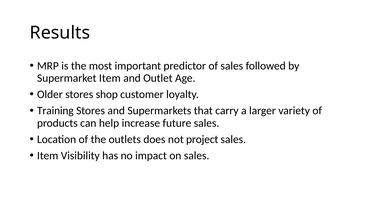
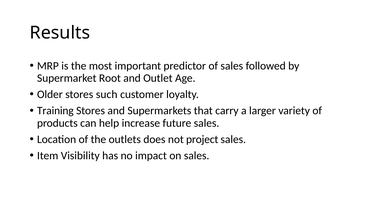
Supermarket Item: Item -> Root (110, 78)
shop: shop -> such (107, 95)
